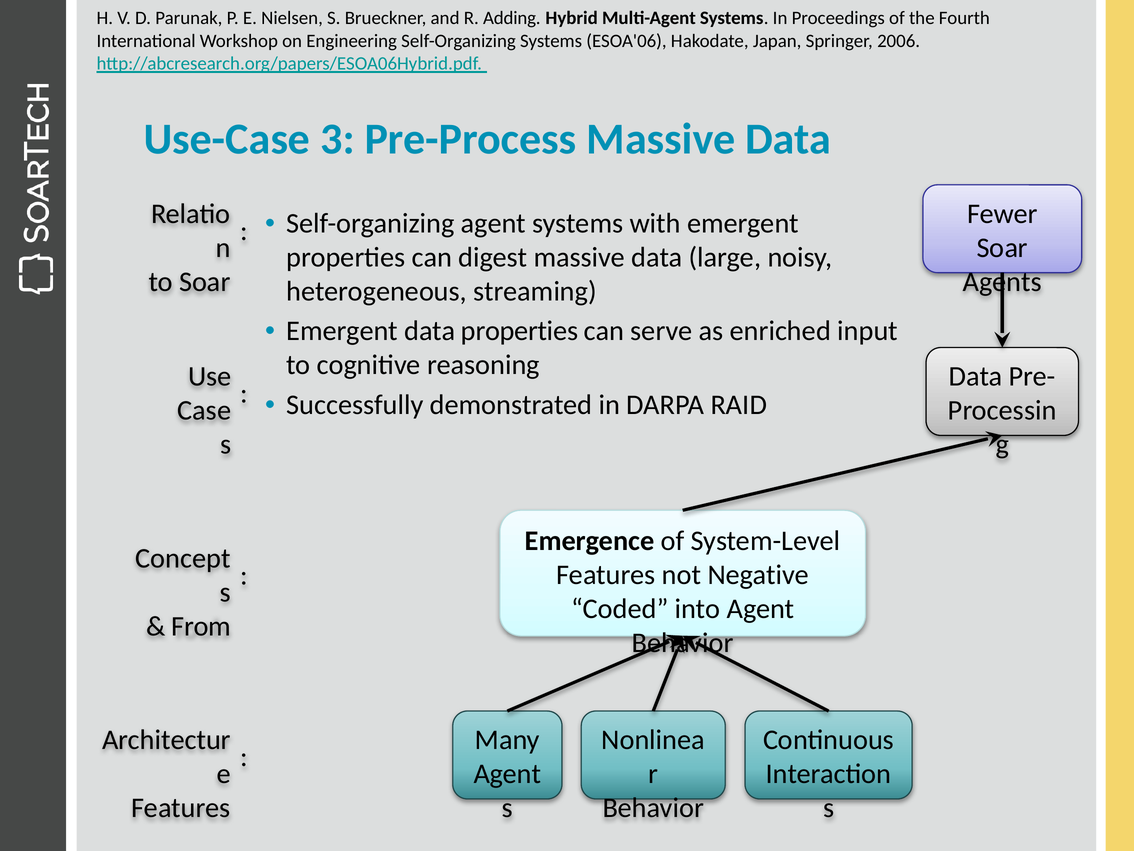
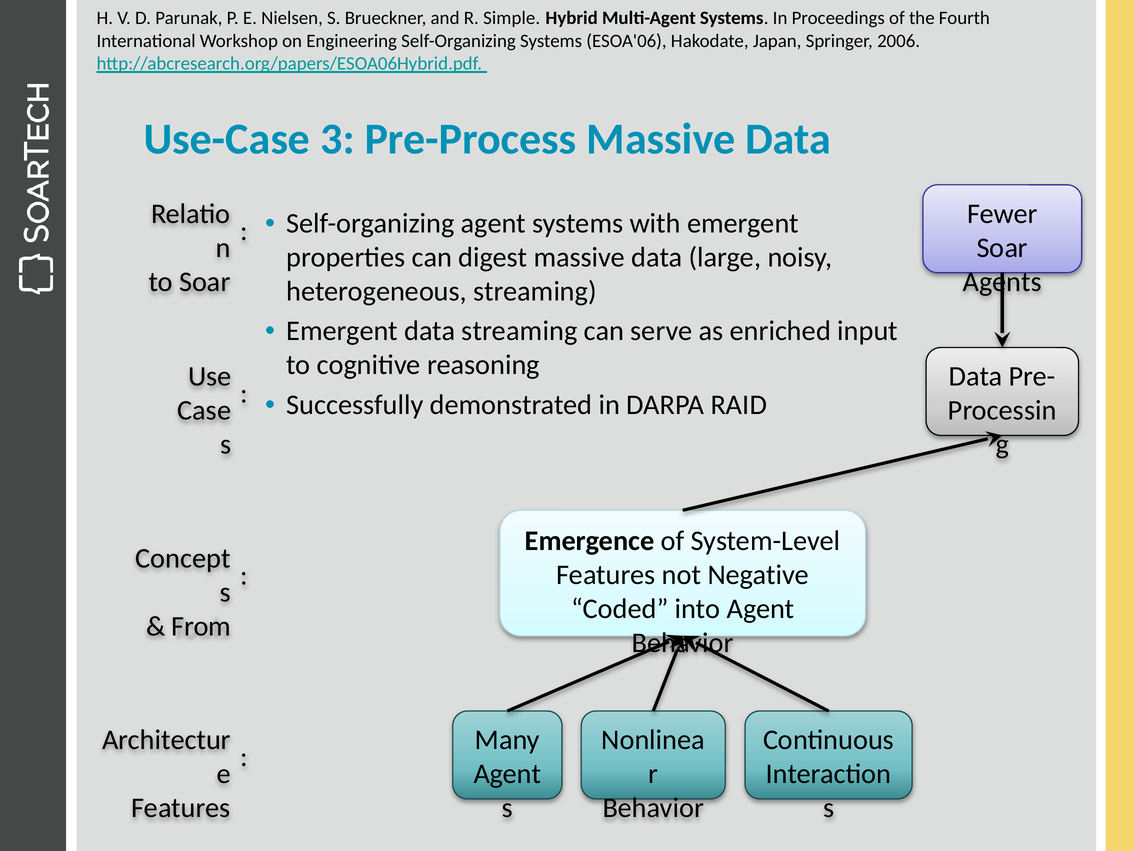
Adding: Adding -> Simple (512, 18)
data properties: properties -> streaming (519, 331)
